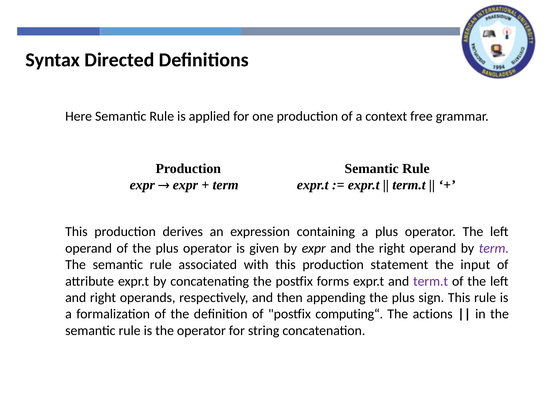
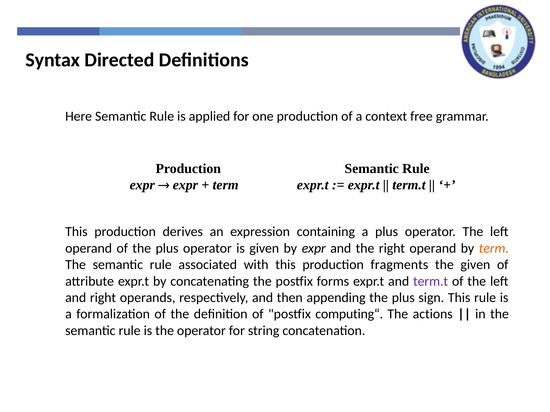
term colour: purple -> orange (494, 249)
statement: statement -> fragments (399, 265)
the input: input -> given (475, 265)
